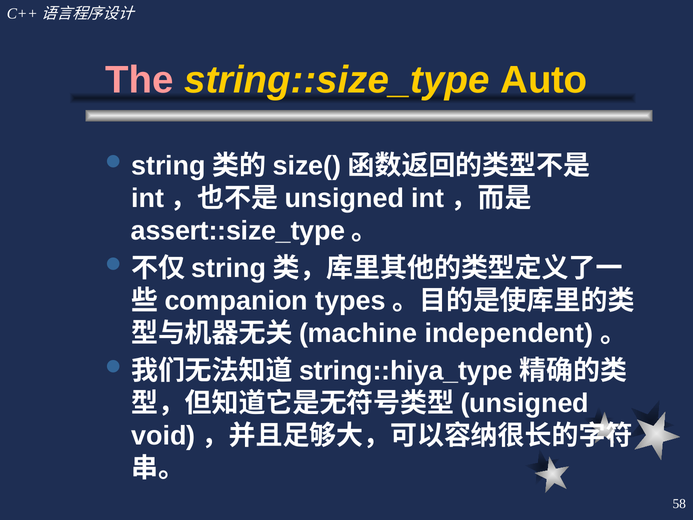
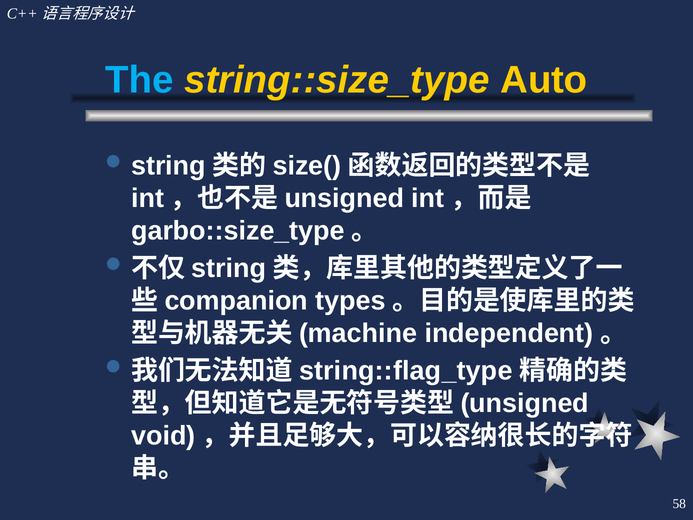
The colour: pink -> light blue (139, 80)
assert::size_type: assert::size_type -> garbo::size_type (238, 231)
string::hiya_type: string::hiya_type -> string::flag_type (406, 371)
